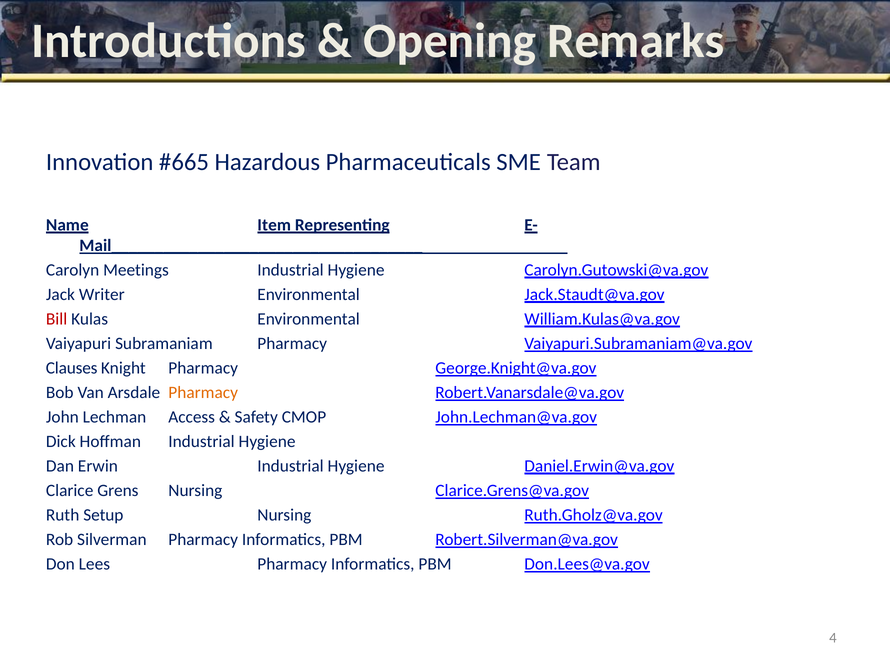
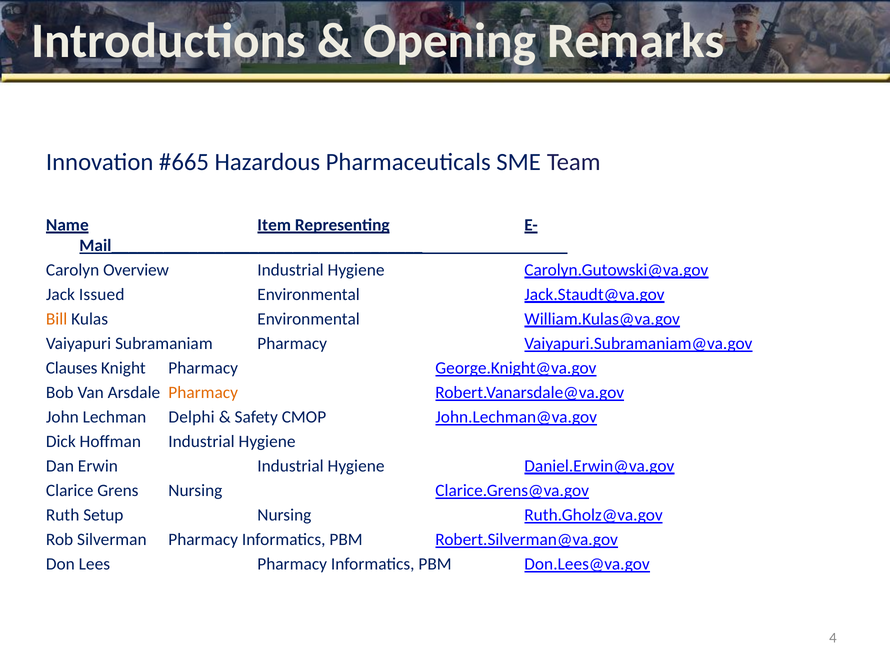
Meetings: Meetings -> Overview (136, 270)
Writer: Writer -> Issued (102, 294)
Bill colour: red -> orange (57, 319)
Access: Access -> Delphi (192, 417)
